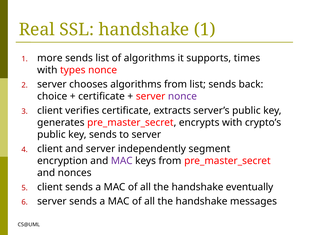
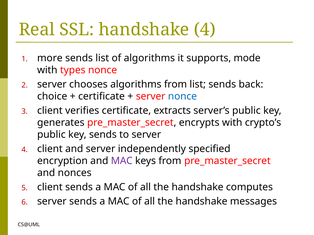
handshake 1: 1 -> 4 (205, 30)
times: times -> mode (247, 58)
nonce colour: purple -> blue (182, 96)
segment: segment -> specified (209, 149)
eventually: eventually -> computes (249, 187)
